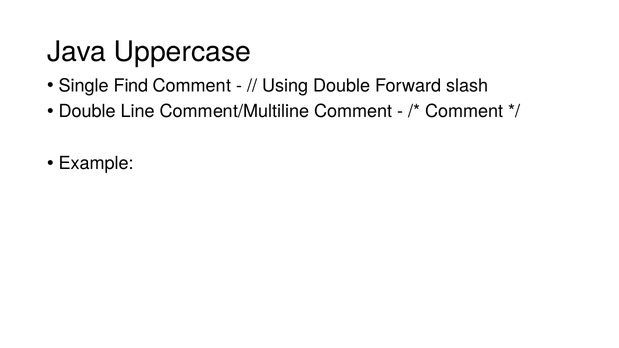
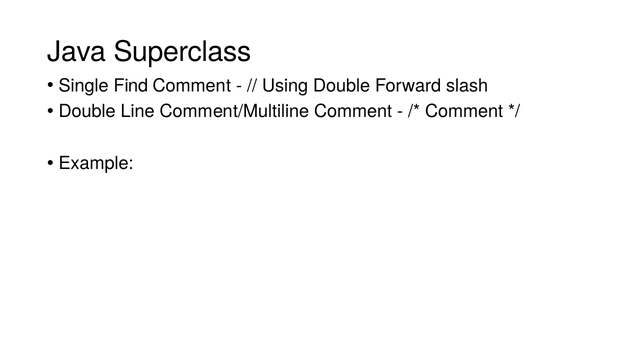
Uppercase: Uppercase -> Superclass (183, 52)
